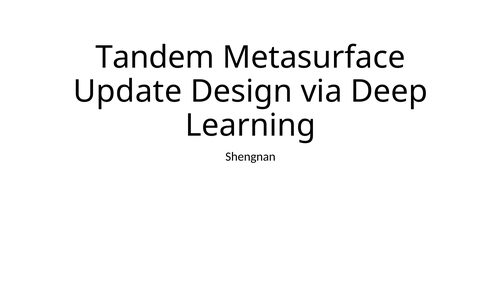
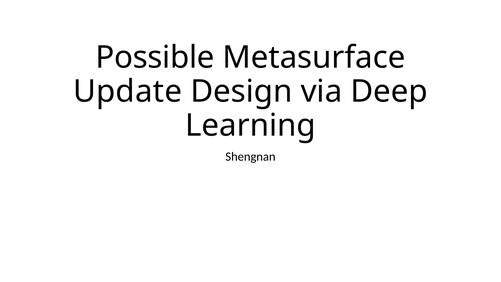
Tandem: Tandem -> Possible (155, 58)
